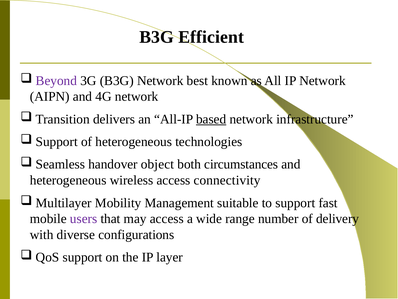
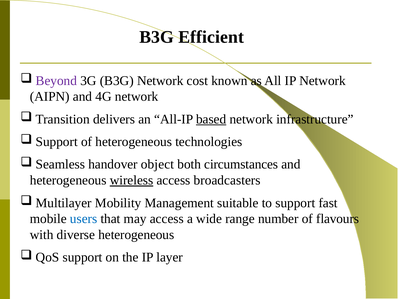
best: best -> cost (197, 81)
wireless underline: none -> present (131, 180)
connectivity: connectivity -> broadcasters (227, 180)
users colour: purple -> blue (84, 218)
delivery: delivery -> flavours (338, 218)
diverse configurations: configurations -> heterogeneous (136, 234)
